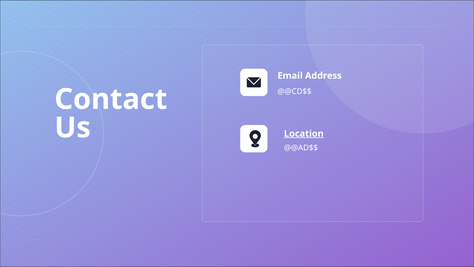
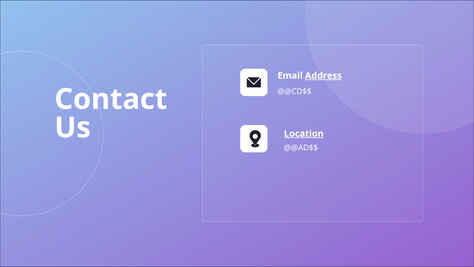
Address underline: none -> present (323, 76)
